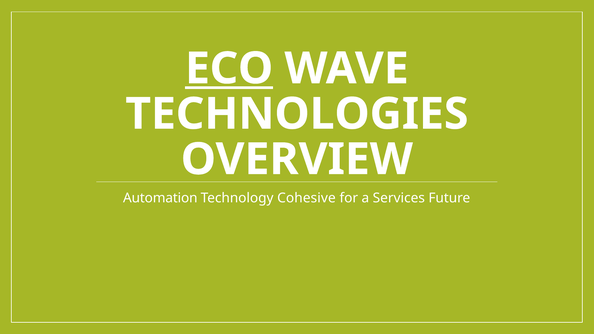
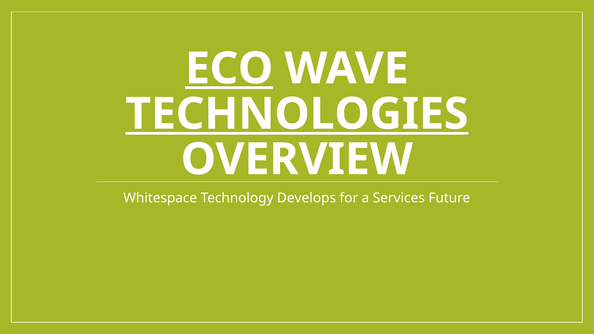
TECHNOLOGIES underline: none -> present (297, 114)
Automation: Automation -> Whitespace (160, 198)
Cohesive: Cohesive -> Develops (306, 198)
